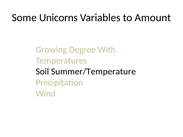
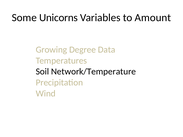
With: With -> Data (107, 50)
Summer/Temperature: Summer/Temperature -> Network/Temperature (93, 72)
